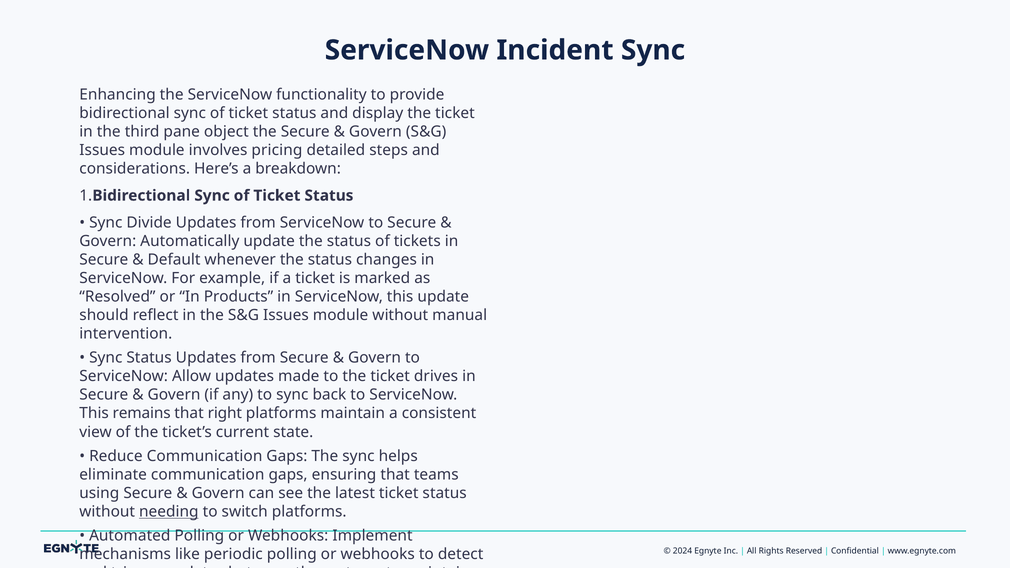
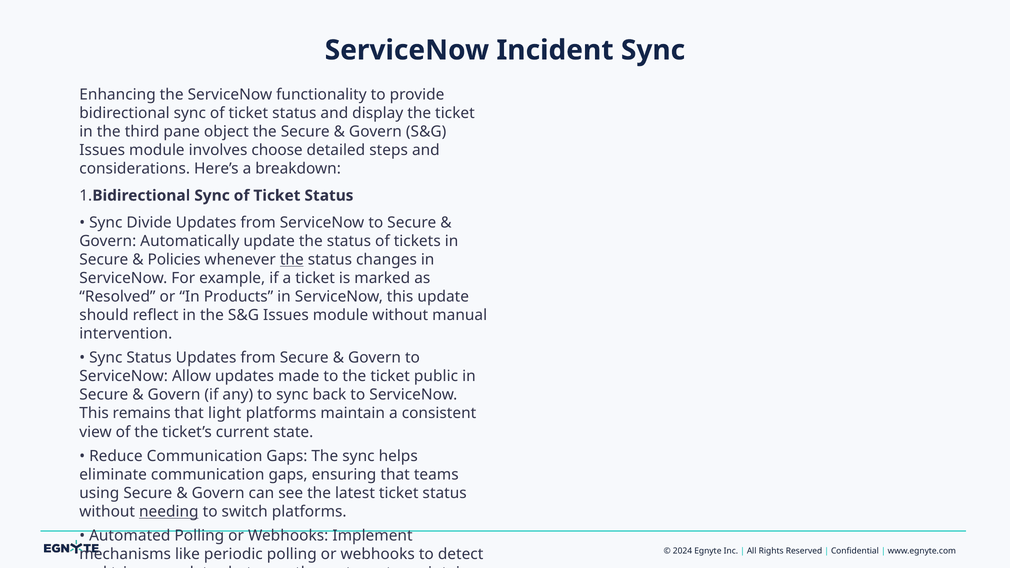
pricing: pricing -> choose (277, 150)
Default: Default -> Policies (174, 260)
the underline: none -> present (292, 260)
drives: drives -> public (436, 376)
right: right -> light (225, 414)
